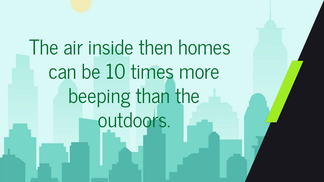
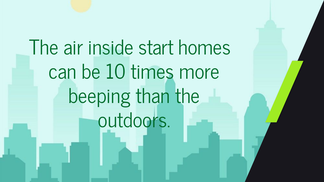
then: then -> start (156, 48)
